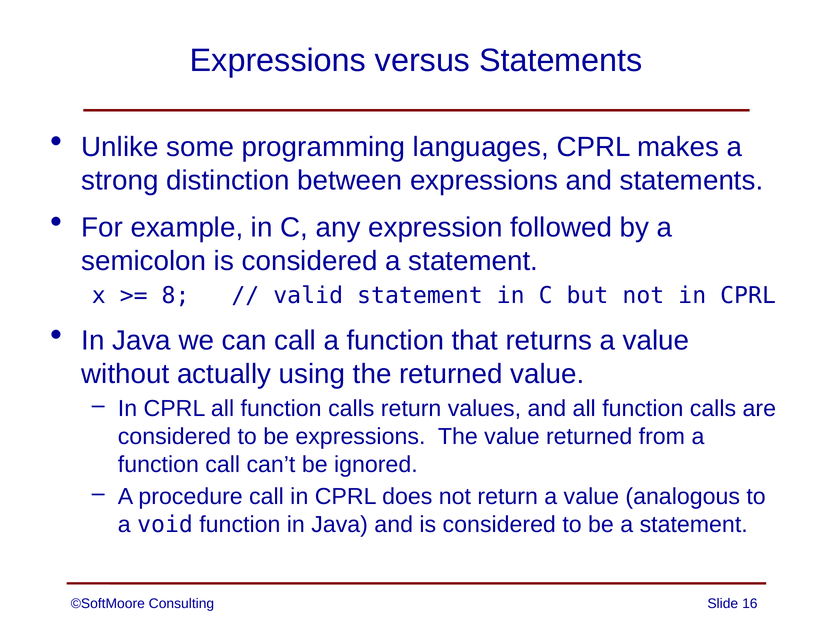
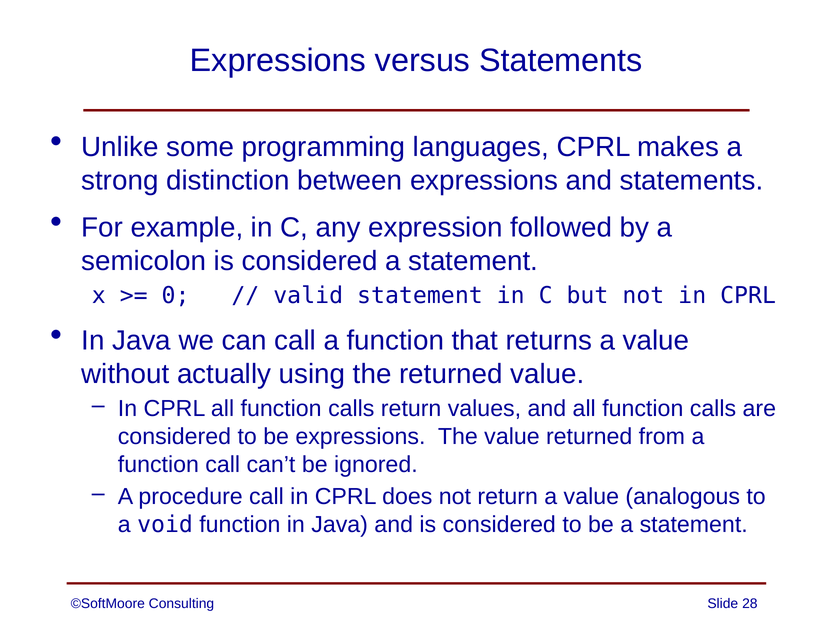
8: 8 -> 0 (176, 296)
16: 16 -> 28 (750, 604)
